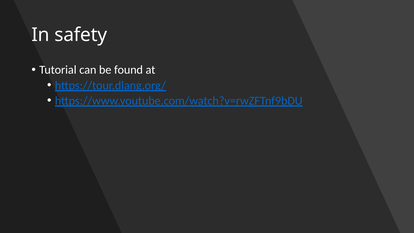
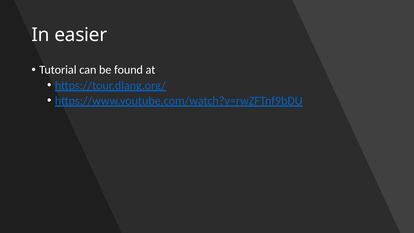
safety: safety -> easier (81, 35)
